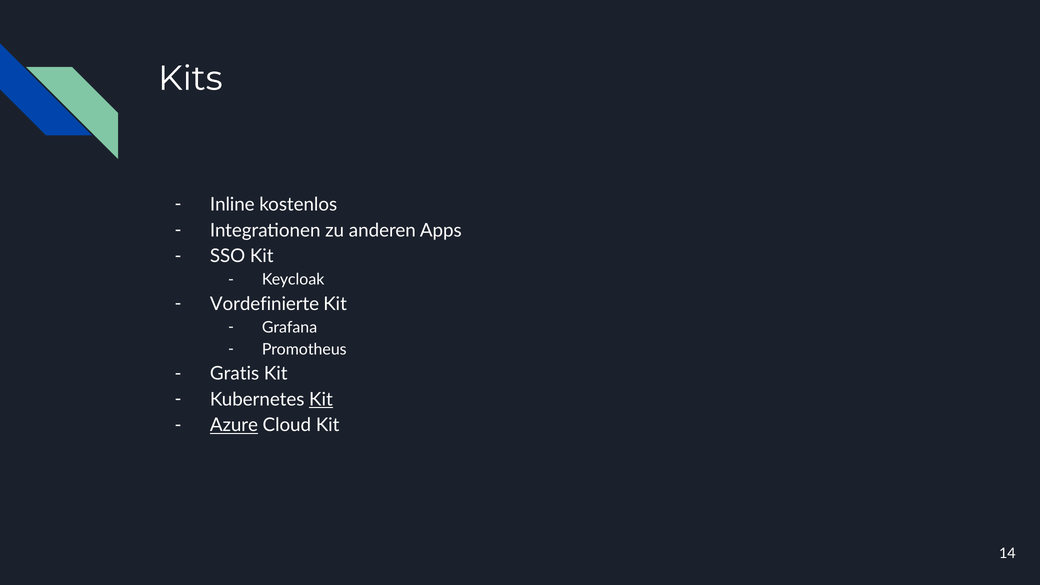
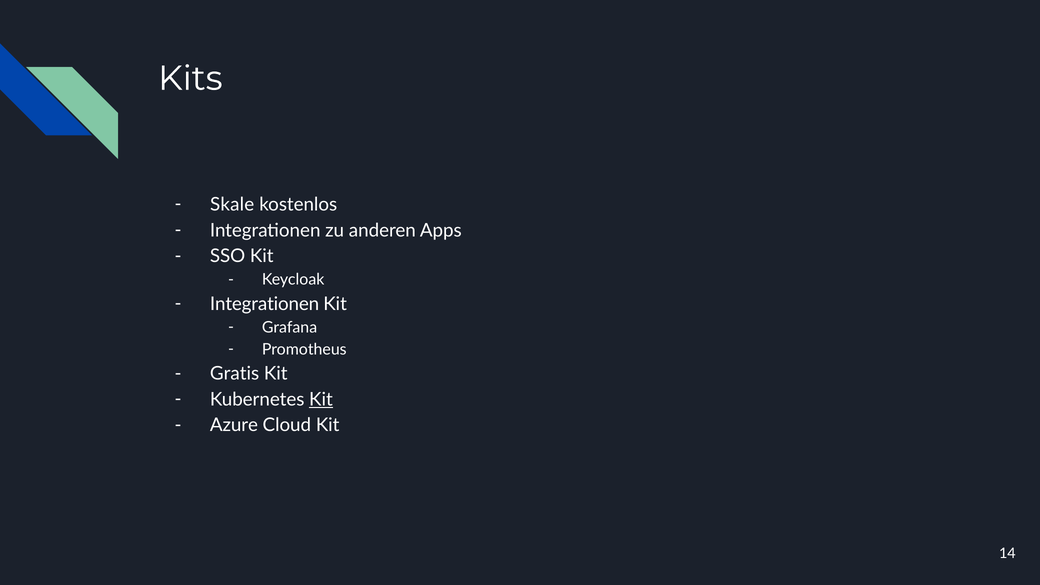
Inline: Inline -> Skale (232, 205)
Vordefinierte: Vordefinierte -> Integrationen (265, 304)
Azure underline: present -> none (234, 425)
